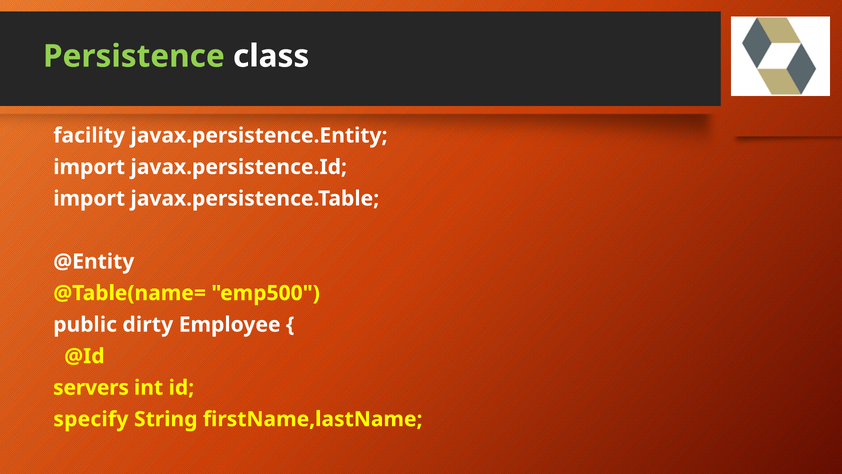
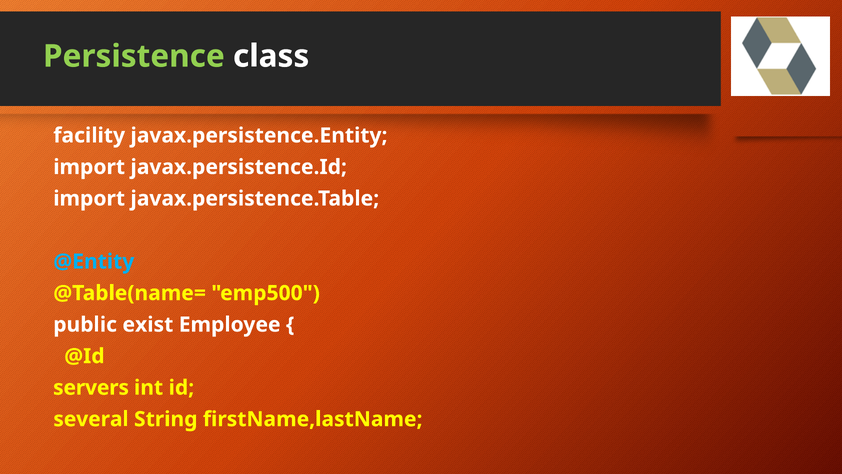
@Entity colour: white -> light blue (94, 261)
dirty: dirty -> exist (148, 324)
specify: specify -> several (91, 419)
